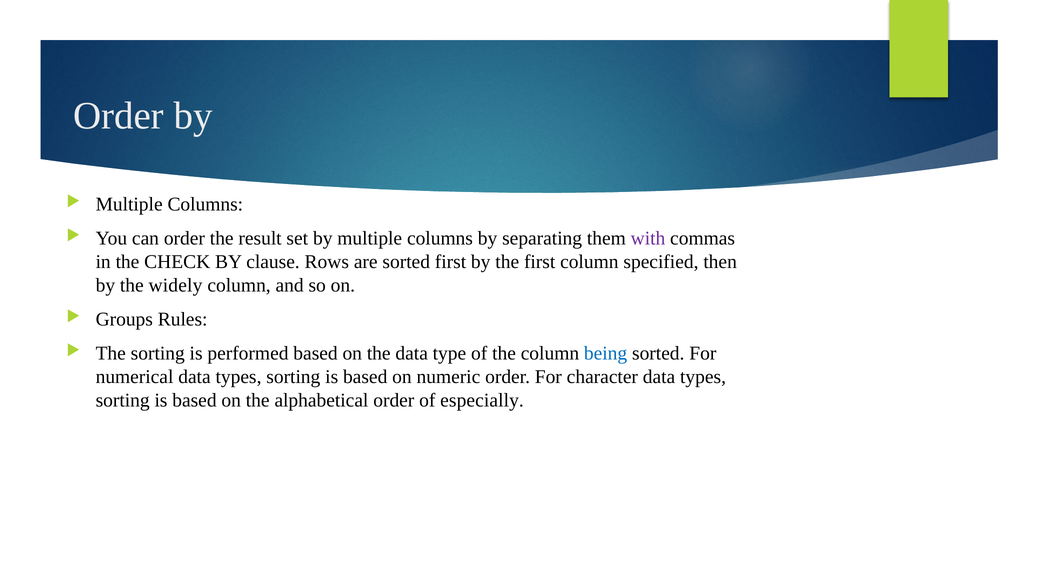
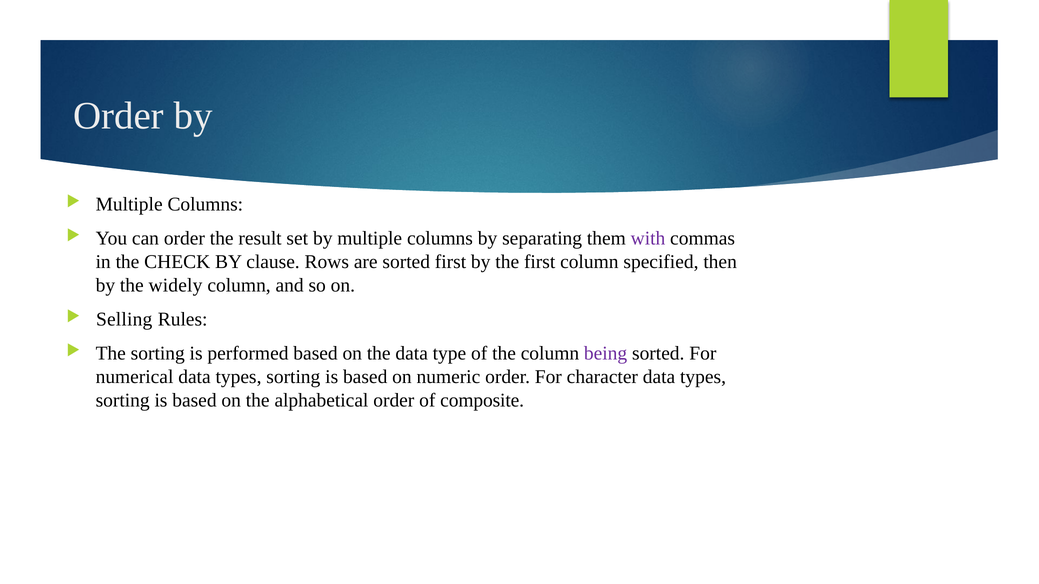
Groups: Groups -> Selling (124, 320)
being colour: blue -> purple (606, 354)
especially: especially -> composite (482, 401)
